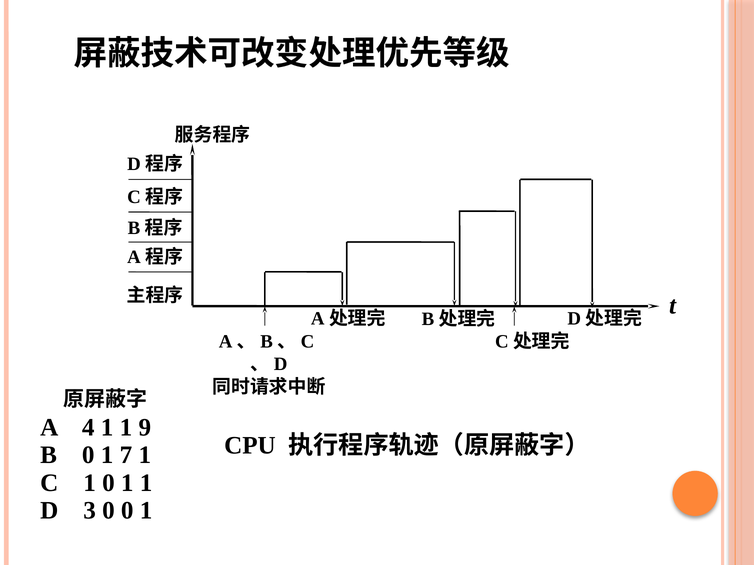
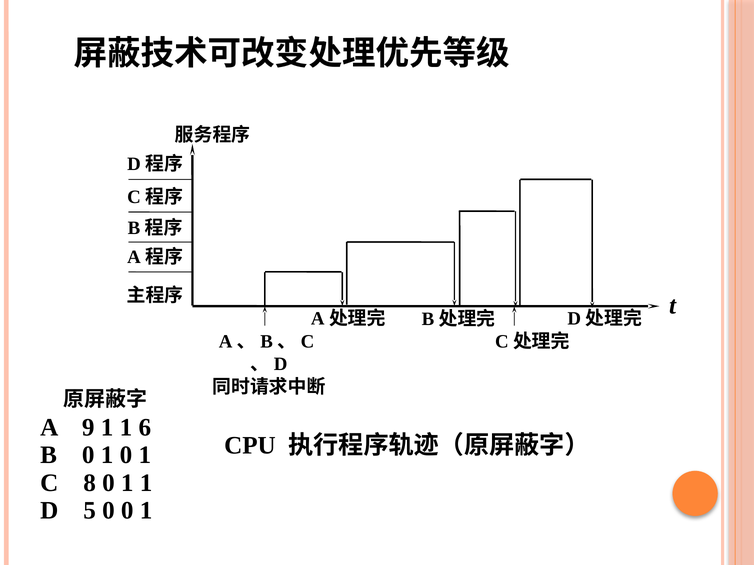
4: 4 -> 9 (88, 428)
9: 9 -> 6 (145, 428)
1 7: 7 -> 0 (126, 456)
C 1: 1 -> 8 (90, 483)
3: 3 -> 5 (90, 511)
